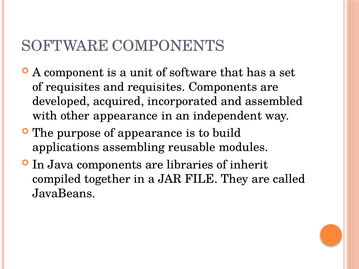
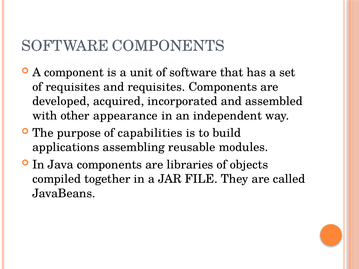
of appearance: appearance -> capabilities (150, 133)
inherit: inherit -> objects (249, 165)
